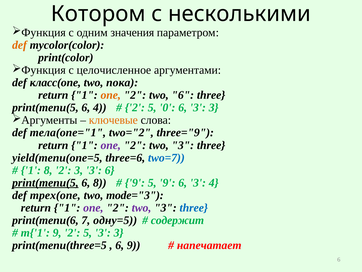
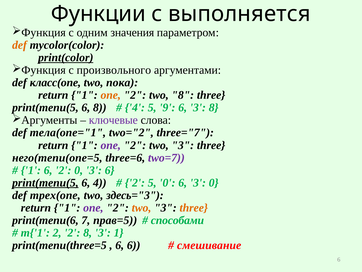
Котором: Котором -> Функции (98, 14)
несколькими: несколькими -> выполняется (239, 14)
print(color underline: none -> present (66, 58)
целочисленное: целочисленное -> произвольного (114, 70)
two 6: 6 -> 8 (183, 95)
6 4: 4 -> 8 (100, 107)
2: 2 -> 4 (135, 107)
0: 0 -> 9 (167, 107)
6 3 3: 3 -> 8 (214, 107)
ключевые colour: orange -> purple (113, 120)
three="9: three="9 -> three="7 (185, 132)
yield(menu(one=5: yield(menu(one=5 -> него(menu(one=5 (57, 157)
two=7 colour: blue -> purple (166, 157)
1 8: 8 -> 6 (48, 170)
2 3: 3 -> 0 (79, 170)
6 8: 8 -> 4 (100, 182)
9: 9 -> 2 (135, 182)
5 9: 9 -> 0 (167, 182)
3 4: 4 -> 0 (214, 182)
mode="3: mode="3 -> здесь="3 (135, 195)
two colour: purple -> orange (141, 207)
three colour: blue -> orange (194, 207)
одну=5: одну=5 -> прав=5 (115, 220)
содержит: содержит -> способами (177, 220)
m{'1 9: 9 -> 2 (57, 232)
5: 5 -> 8 (88, 232)
3: 3 -> 1 (119, 232)
6 9: 9 -> 6 (134, 245)
напечатает: напечатает -> смешивание (209, 245)
